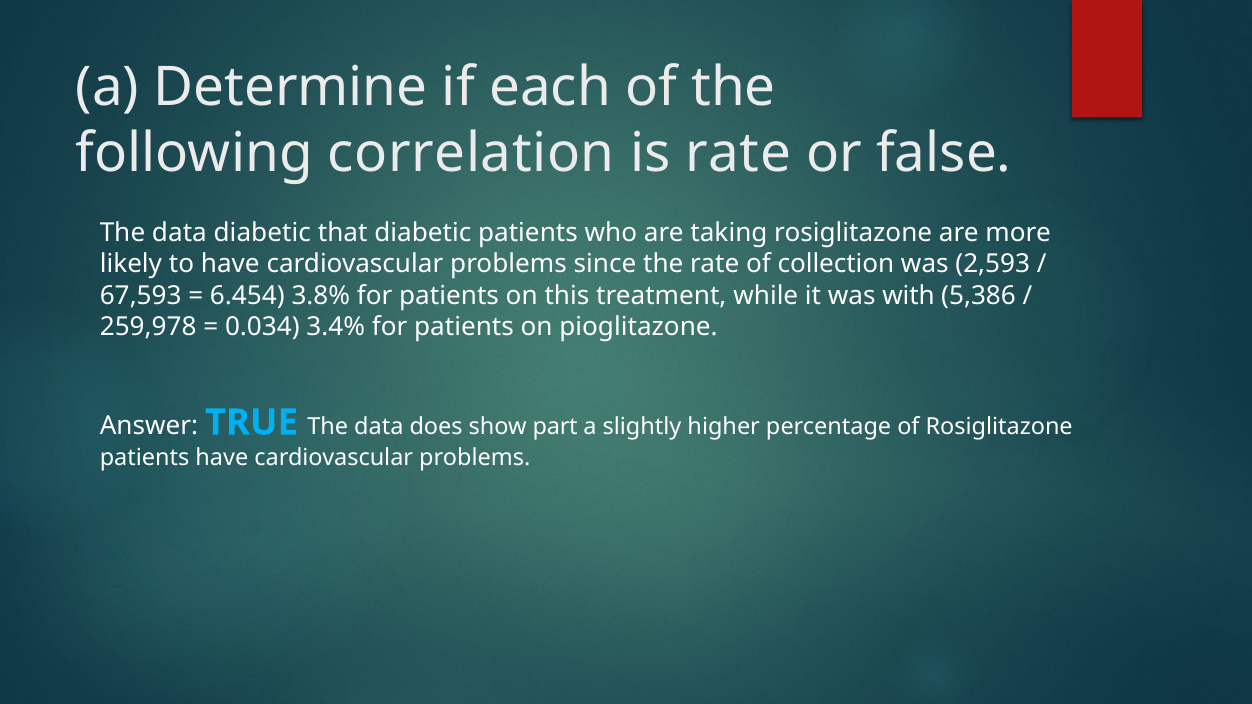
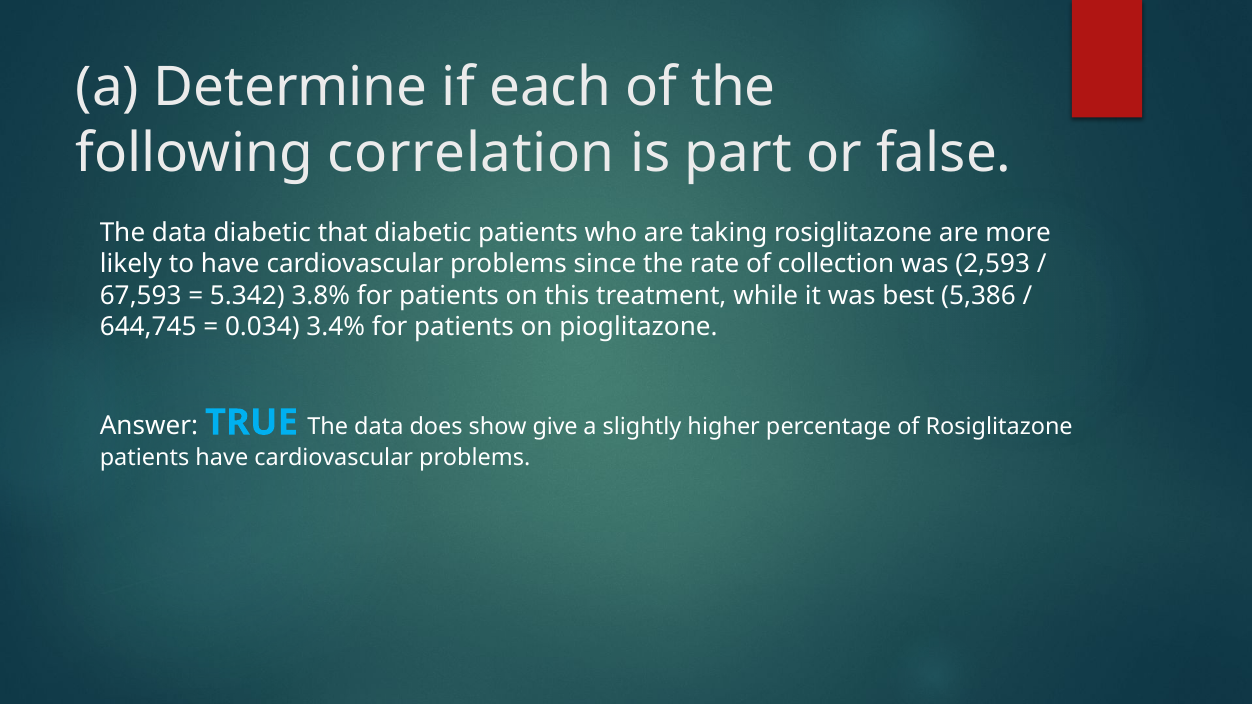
is rate: rate -> part (738, 154)
6.454: 6.454 -> 5.342 (247, 296)
with: with -> best (909, 296)
259,978: 259,978 -> 644,745 (148, 327)
part: part -> give (555, 427)
